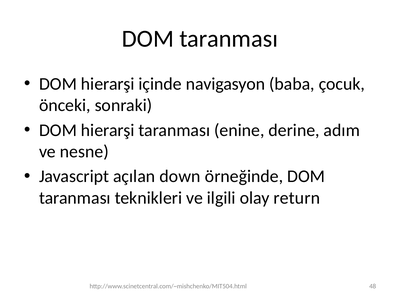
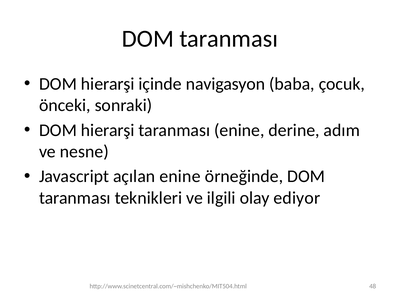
açılan down: down -> enine (180, 176)
return: return -> ediyor (297, 198)
